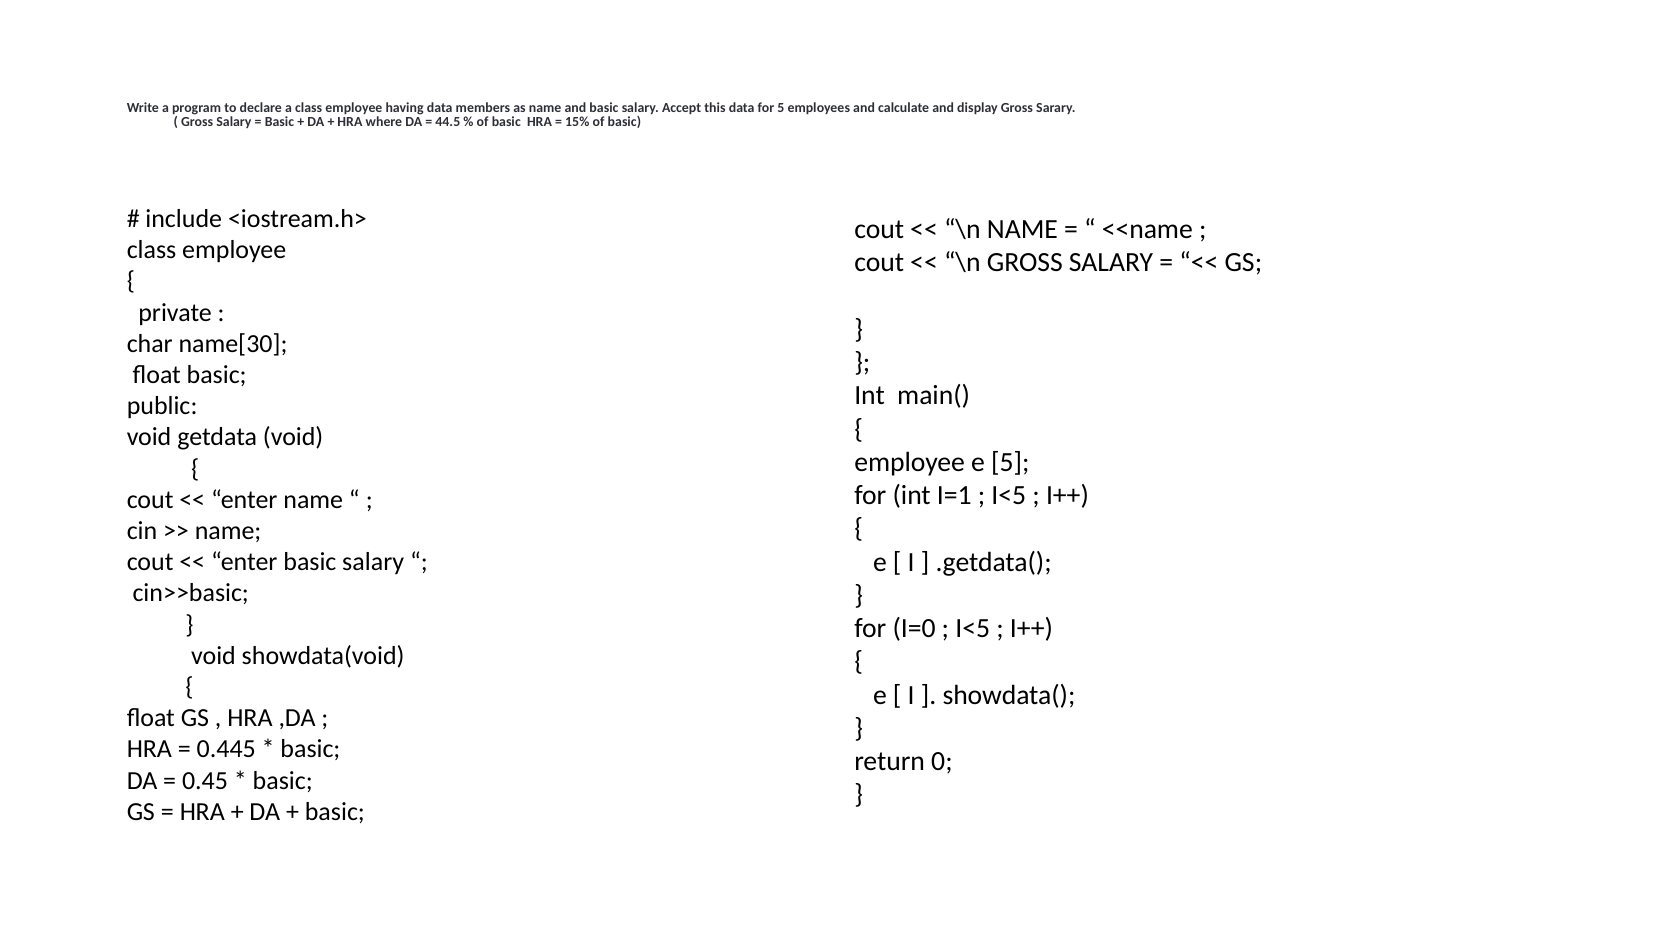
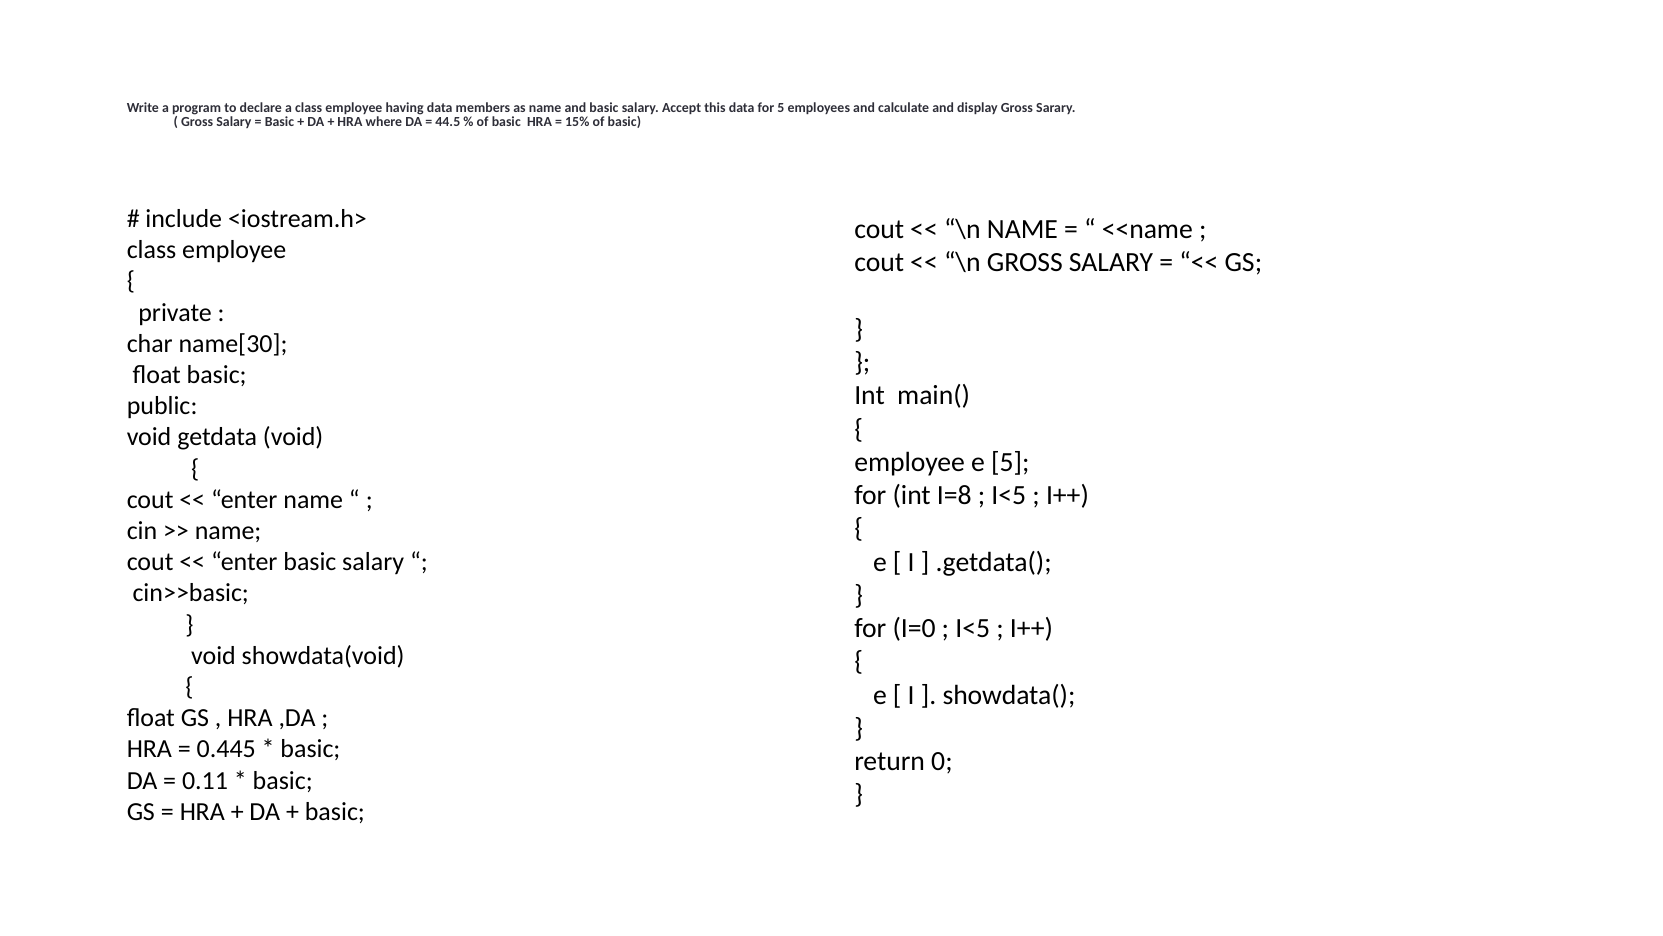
I=1: I=1 -> I=8 (954, 495)
0.45: 0.45 -> 0.11 (205, 780)
